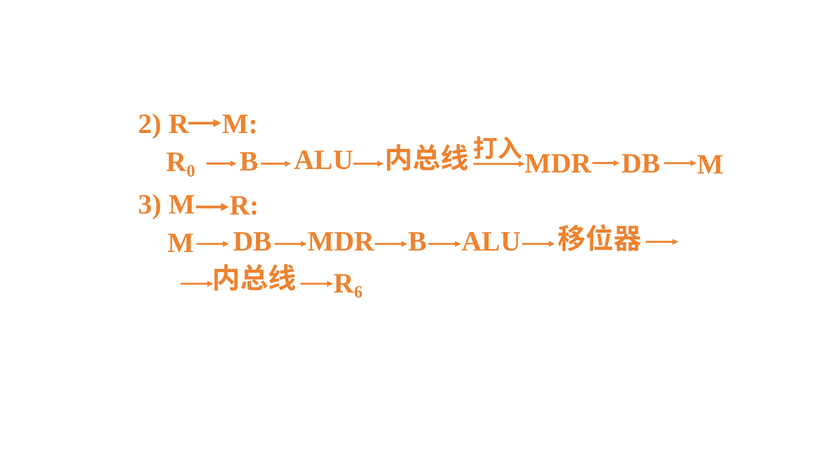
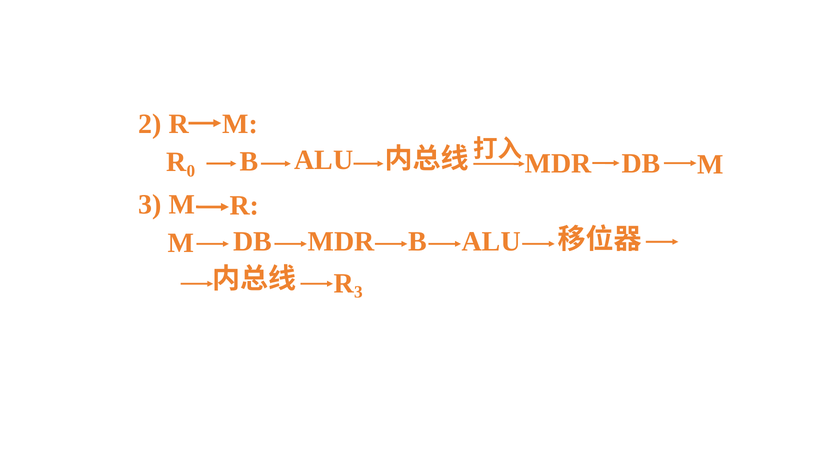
R 6: 6 -> 3 (358, 292)
